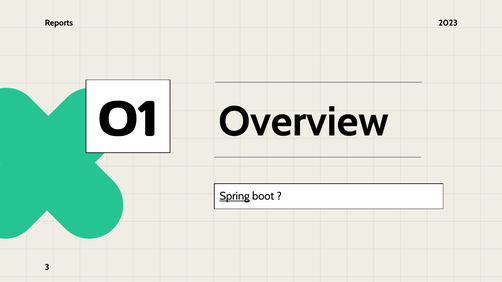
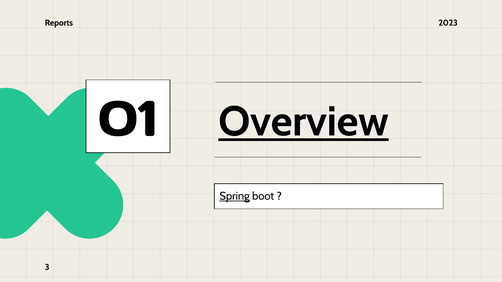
Overview underline: none -> present (303, 122)
